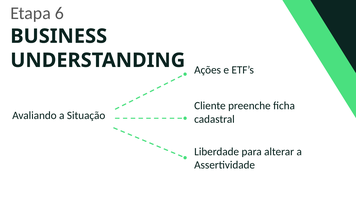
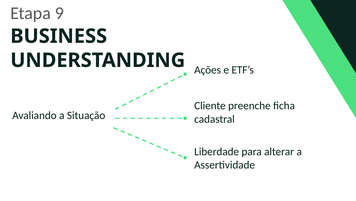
6: 6 -> 9 (59, 13)
